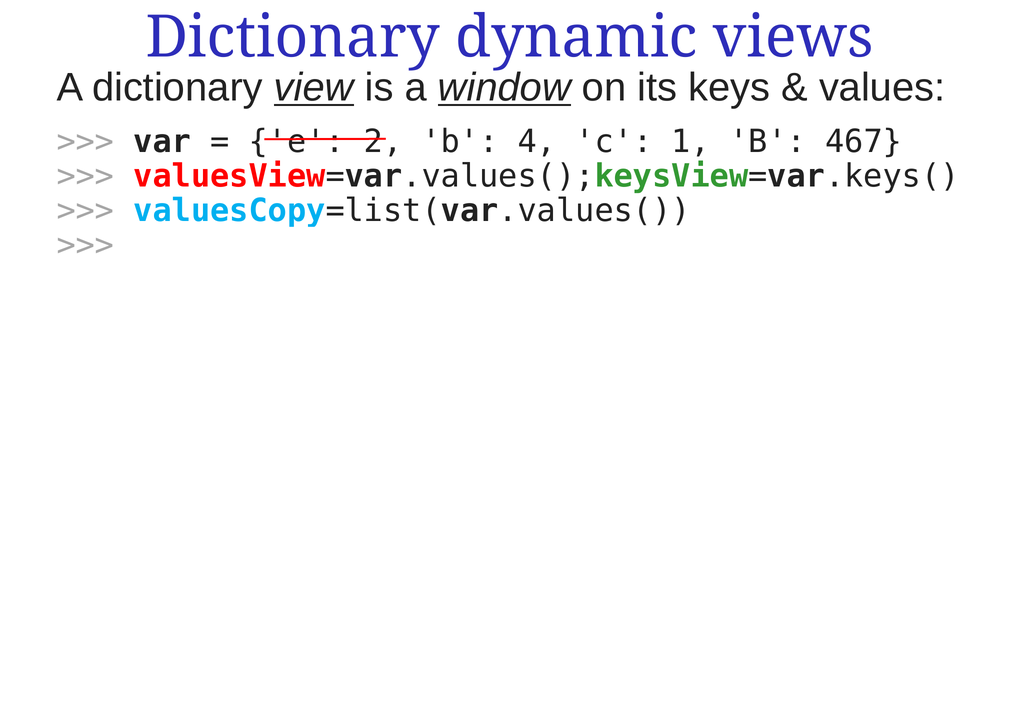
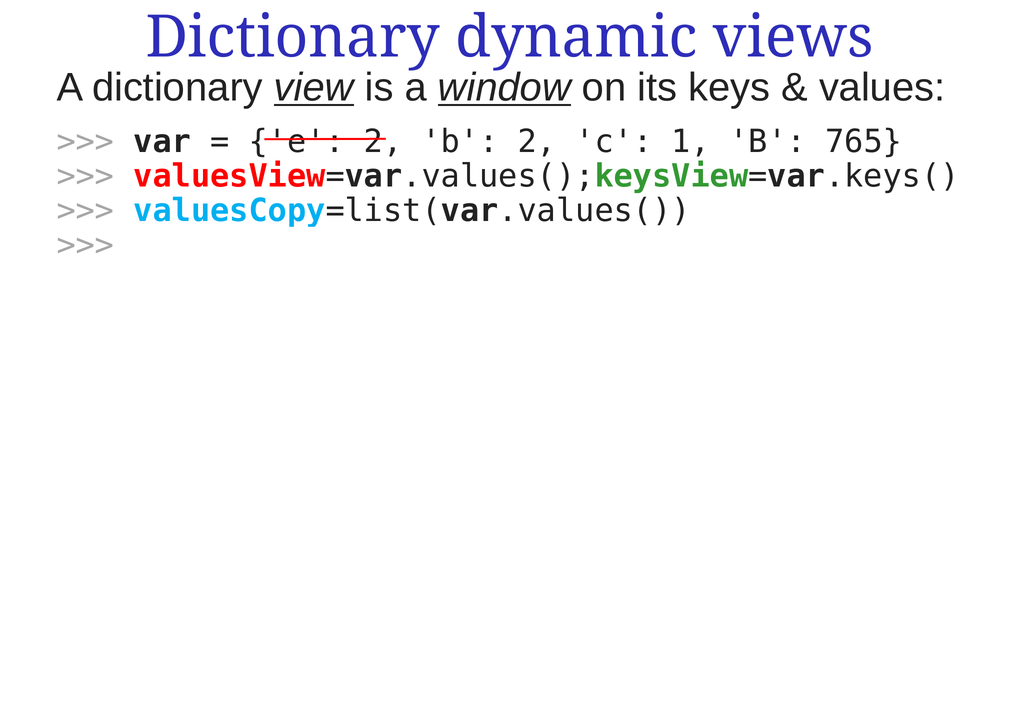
b 4: 4 -> 2 (537, 142)
467: 467 -> 765 (864, 142)
